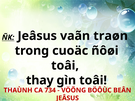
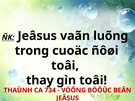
traøn: traøn -> luõng (111, 36)
